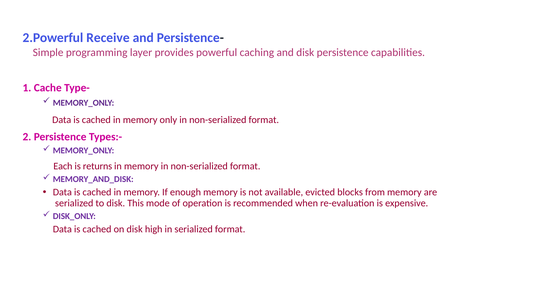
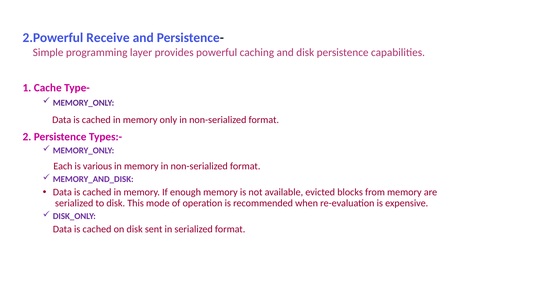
returns: returns -> various (98, 166)
high: high -> sent (154, 229)
